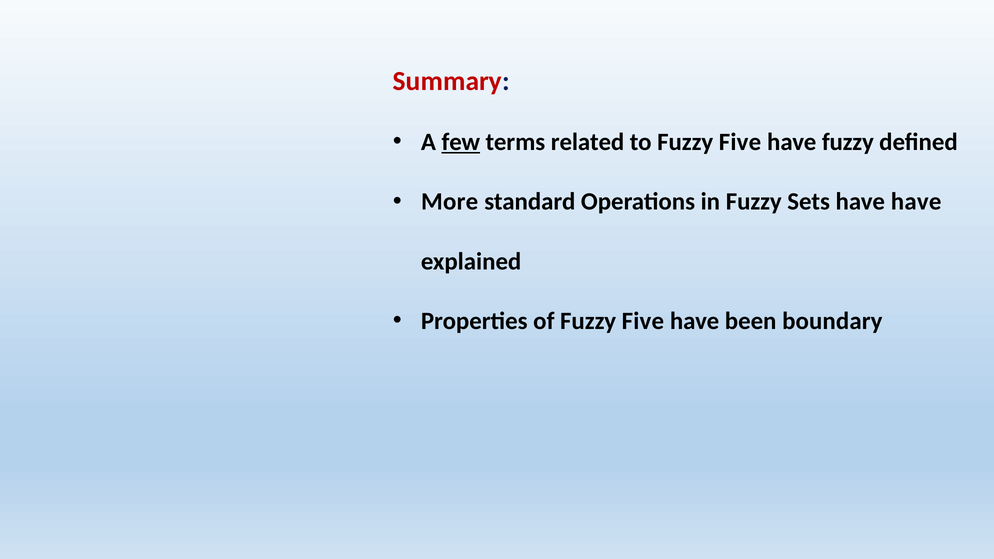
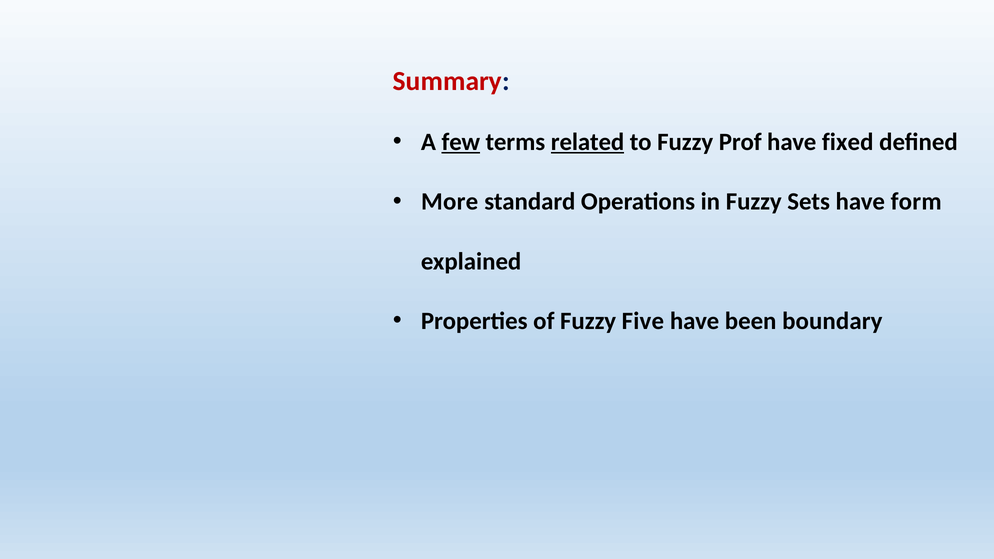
related underline: none -> present (588, 142)
to Fuzzy Five: Five -> Prof (740, 142)
have fuzzy: fuzzy -> fixed (848, 142)
have have: have -> form (916, 202)
